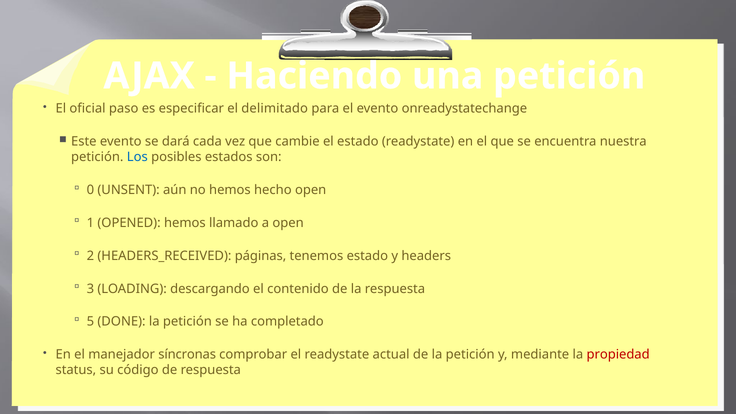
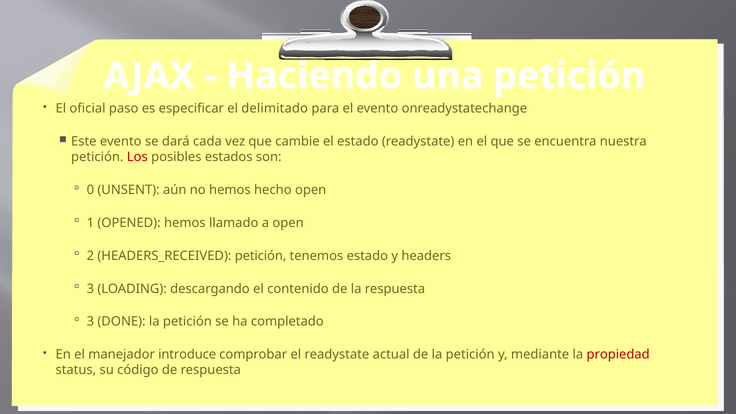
Los colour: blue -> red (137, 157)
HEADERS_RECEIVED páginas: páginas -> petición (261, 256)
5: 5 -> 3 (90, 322)
síncronas: síncronas -> introduce (187, 354)
